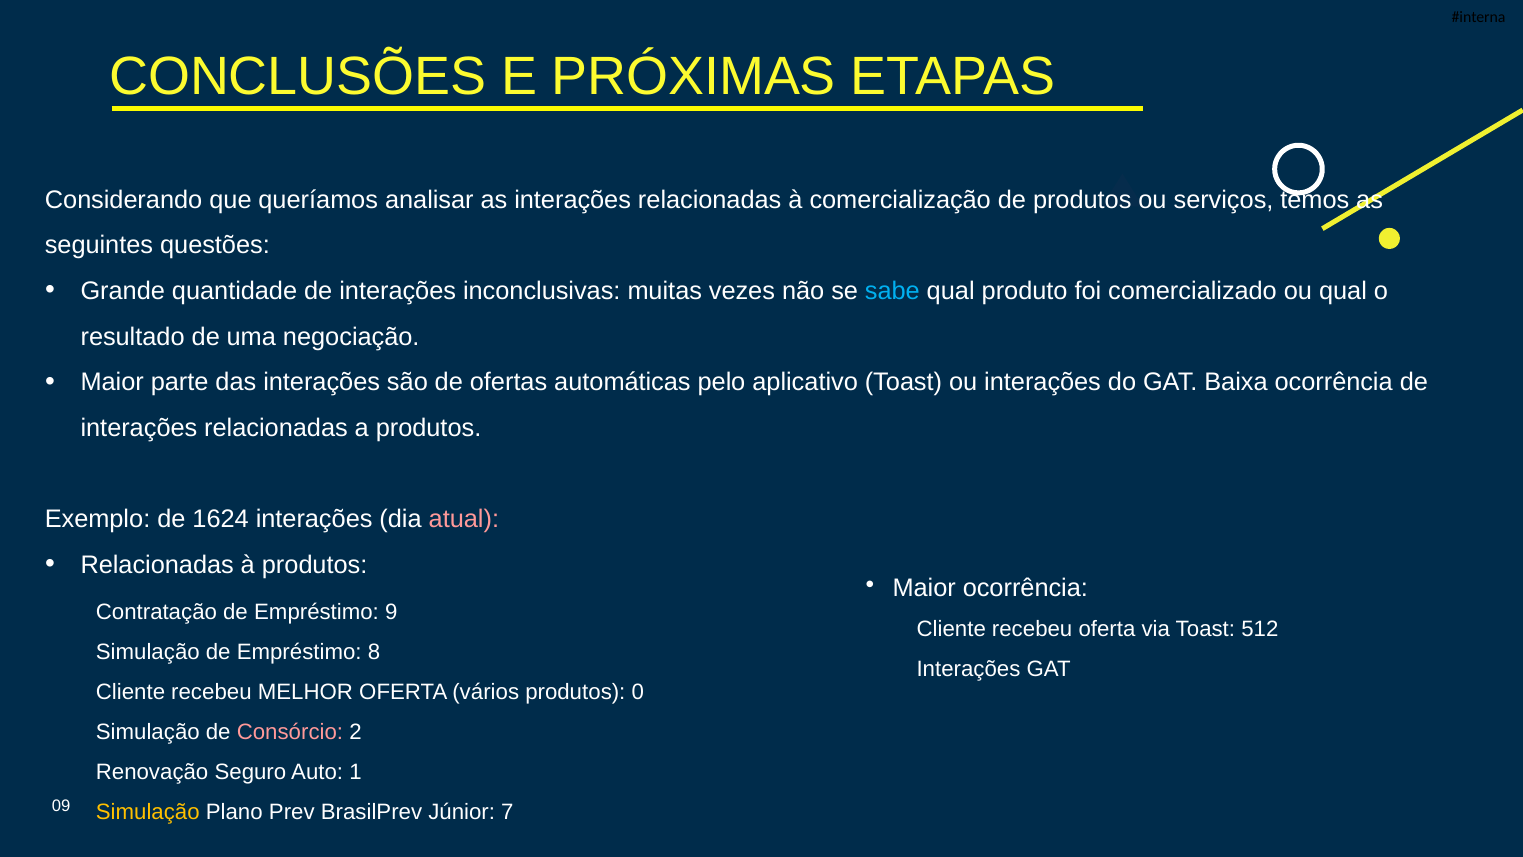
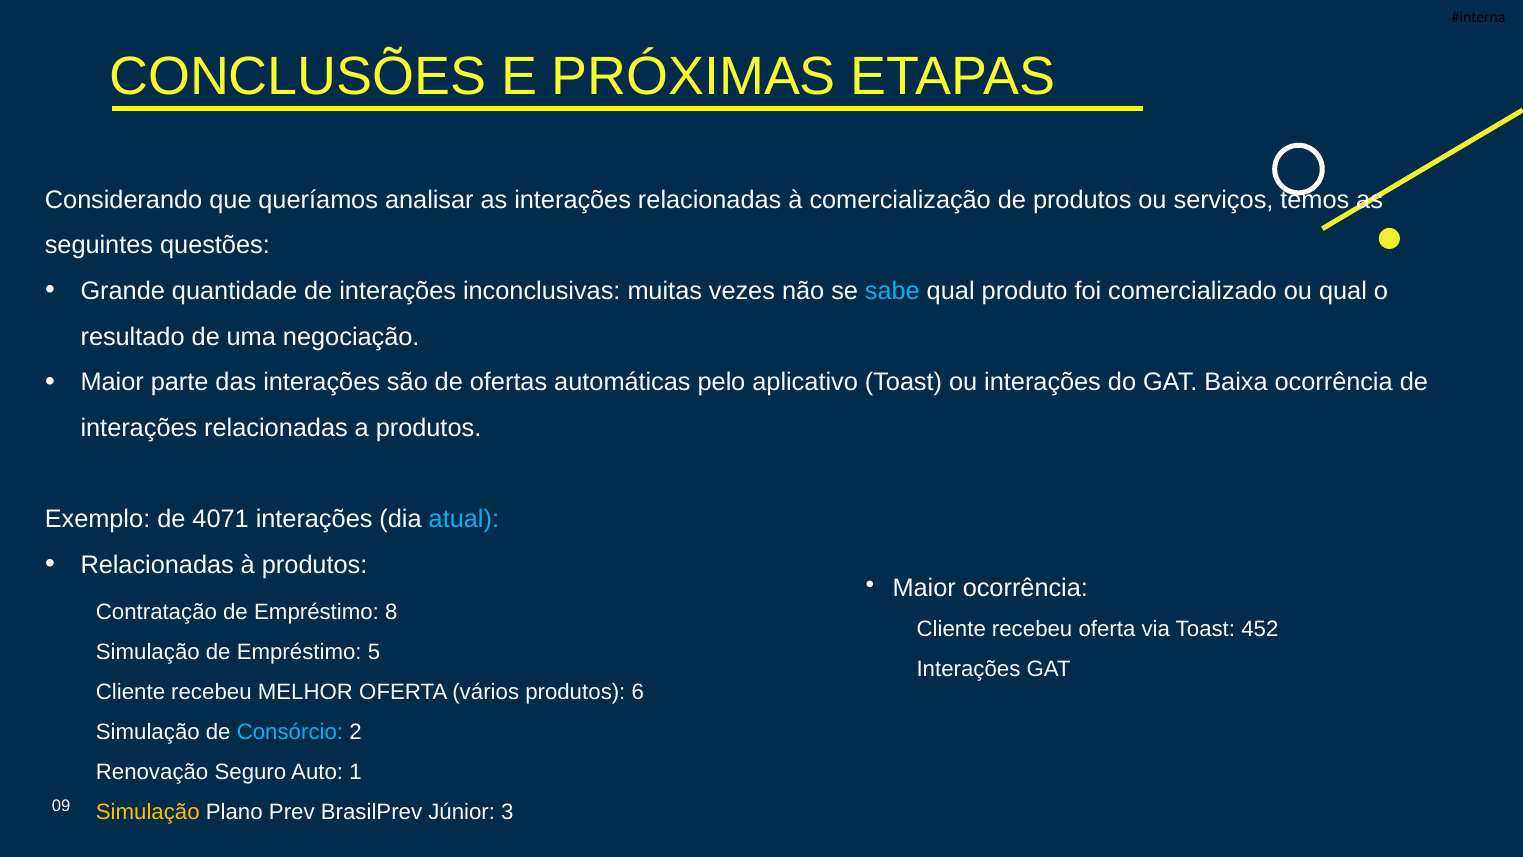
1624: 1624 -> 4071 (221, 519)
atual colour: pink -> light blue (464, 519)
9: 9 -> 8 (391, 612)
512: 512 -> 452 (1260, 629)
8: 8 -> 5 (374, 652)
0: 0 -> 6 (638, 692)
Consórcio colour: pink -> light blue (290, 732)
7: 7 -> 3 (507, 812)
